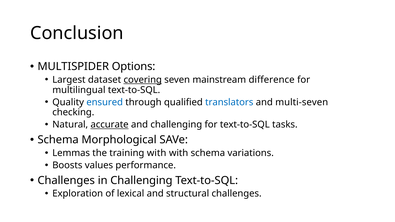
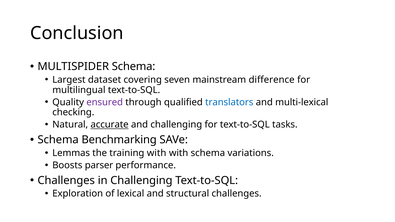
MULTISPIDER Options: Options -> Schema (134, 67)
covering underline: present -> none (143, 80)
ensured colour: blue -> purple (105, 102)
multi-seven: multi-seven -> multi-lexical (302, 102)
Morphological: Morphological -> Benchmarking (119, 140)
values: values -> parser (99, 165)
